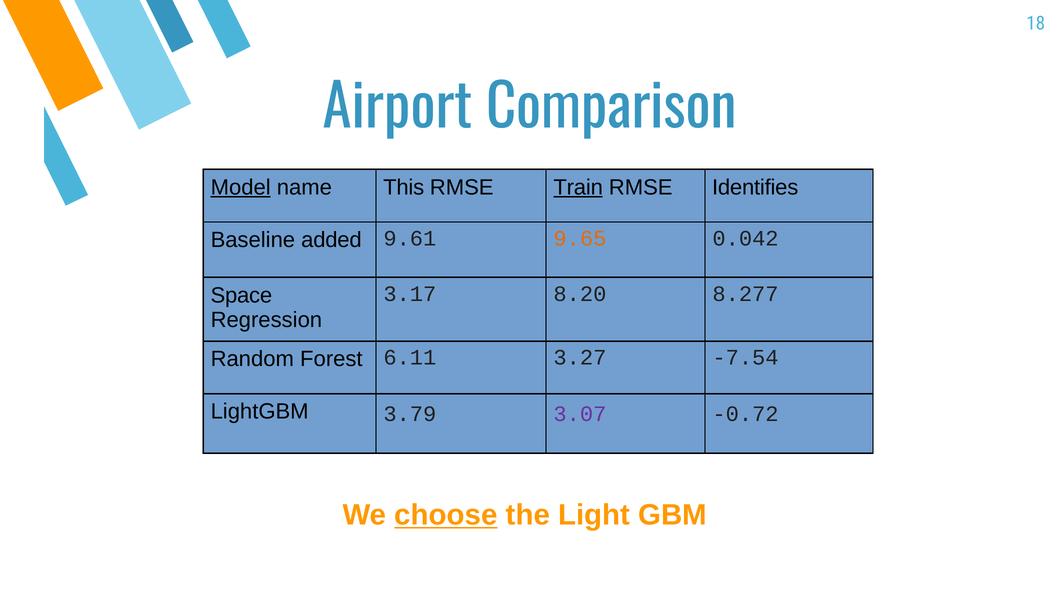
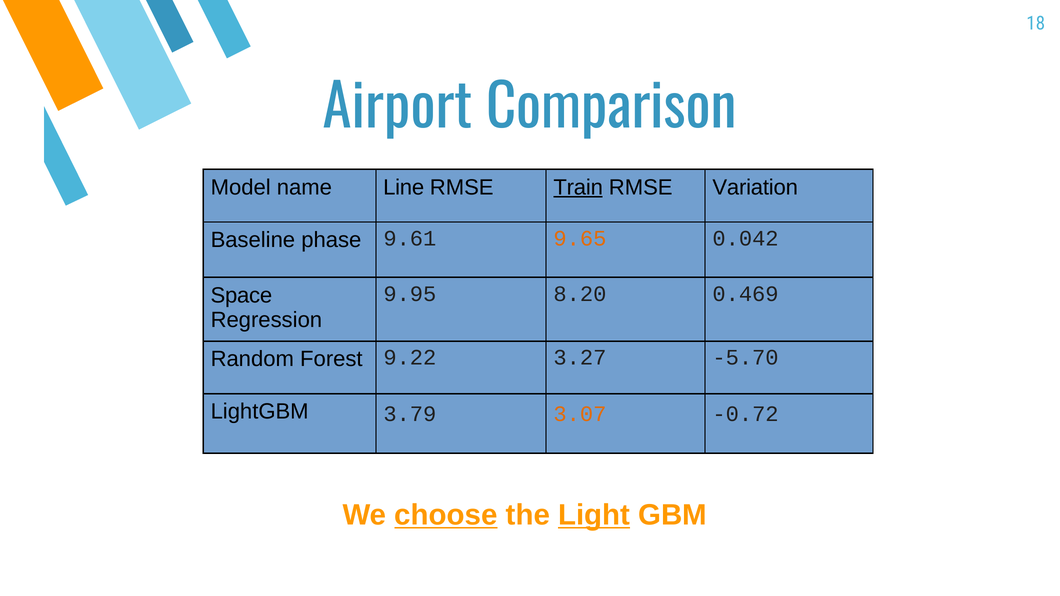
Model underline: present -> none (241, 187)
This: This -> Line (404, 187)
Identifies: Identifies -> Variation (755, 187)
added: added -> phase (331, 240)
3.17: 3.17 -> 9.95 (410, 294)
8.277: 8.277 -> 0.469 (746, 294)
6.11: 6.11 -> 9.22 (410, 358)
-7.54: -7.54 -> -5.70 (746, 358)
3.07 colour: purple -> orange (580, 414)
Light underline: none -> present (594, 515)
